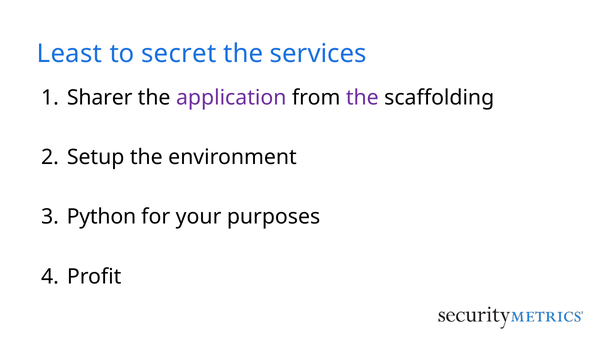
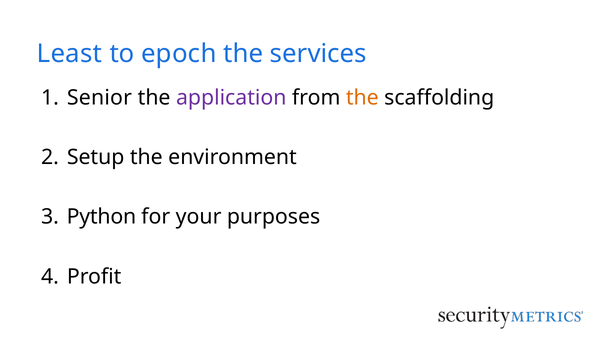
secret: secret -> epoch (179, 54)
Sharer: Sharer -> Senior (99, 98)
the colour: purple -> orange (362, 98)
